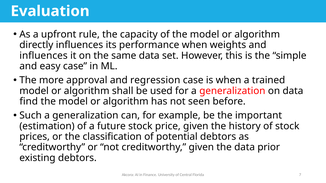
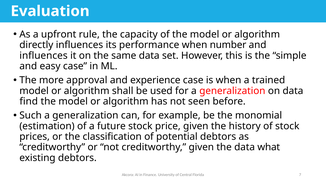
weights: weights -> number (228, 45)
regression: regression -> experience (155, 80)
important: important -> monomial (259, 116)
prior: prior -> what (269, 148)
